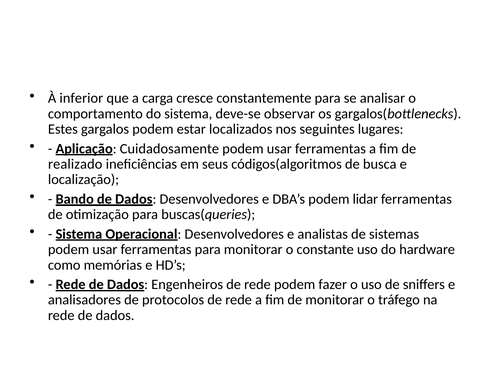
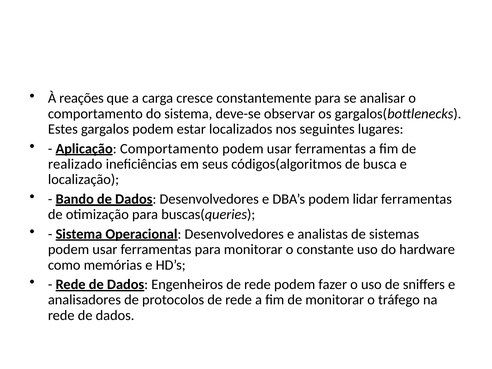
inferior: inferior -> reações (81, 98)
Aplicação Cuidadosamente: Cuidadosamente -> Comportamento (169, 149)
